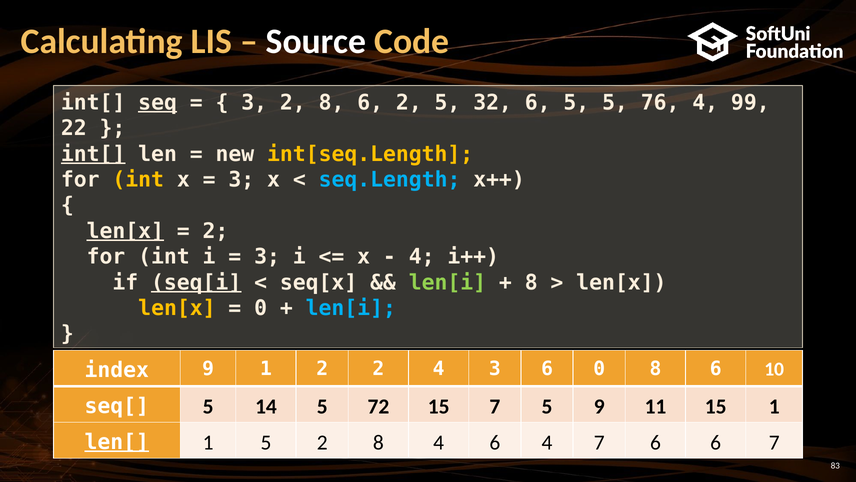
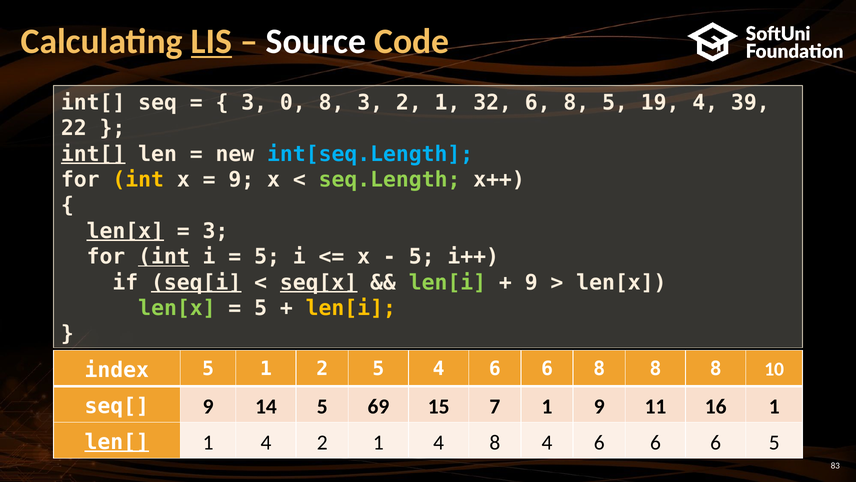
LIS underline: none -> present (211, 42)
seq underline: present -> none (158, 102)
3 2: 2 -> 0 (293, 102)
6: 6 -> 3 (370, 102)
5: 5 -> 1 (447, 102)
32 6 5: 5 -> 8 (576, 102)
76: 76 -> 19 (660, 102)
99: 99 -> 39 (750, 102)
int[seq.Length colour: yellow -> light blue (370, 154)
3: 3 -> 9 (241, 180)
seq.Length colour: light blue -> light green (390, 180)
2: 2 -> 3 (215, 231)
int underline: none -> present (164, 257)
3: 3 -> 5 (267, 257)
4: 4 -> 5 (422, 257)
seq[x underline: none -> present (319, 282)
8: 8 -> 9 (531, 282)
len[x colour: yellow -> light green (177, 308)
0: 0 -> 5 (261, 308)
len[i colour: light blue -> yellow (351, 308)
index 9: 9 -> 5 (208, 368)
2 2: 2 -> 5 (378, 368)
3: 3 -> 6 (495, 368)
0: 0 -> 8 (599, 368)
6: 6 -> 8 (716, 368)
seq[ 5: 5 -> 9 (208, 406)
72: 72 -> 69 (378, 406)
7 5: 5 -> 1 (547, 406)
11 15: 15 -> 16 (716, 406)
5: 5 -> 4 (266, 442)
8: 8 -> 1 (378, 442)
4 6: 6 -> 8 (495, 442)
7: 7 -> 6 (599, 442)
6 7: 7 -> 5 (774, 442)
